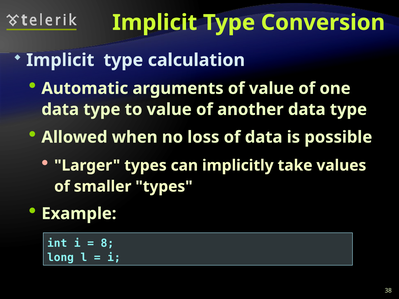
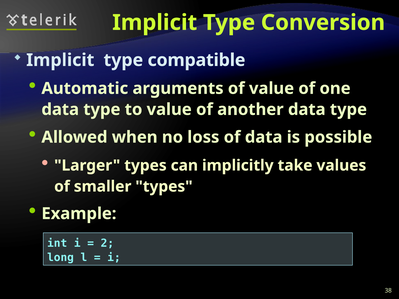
calculation: calculation -> compatible (196, 60)
8: 8 -> 2 (107, 243)
